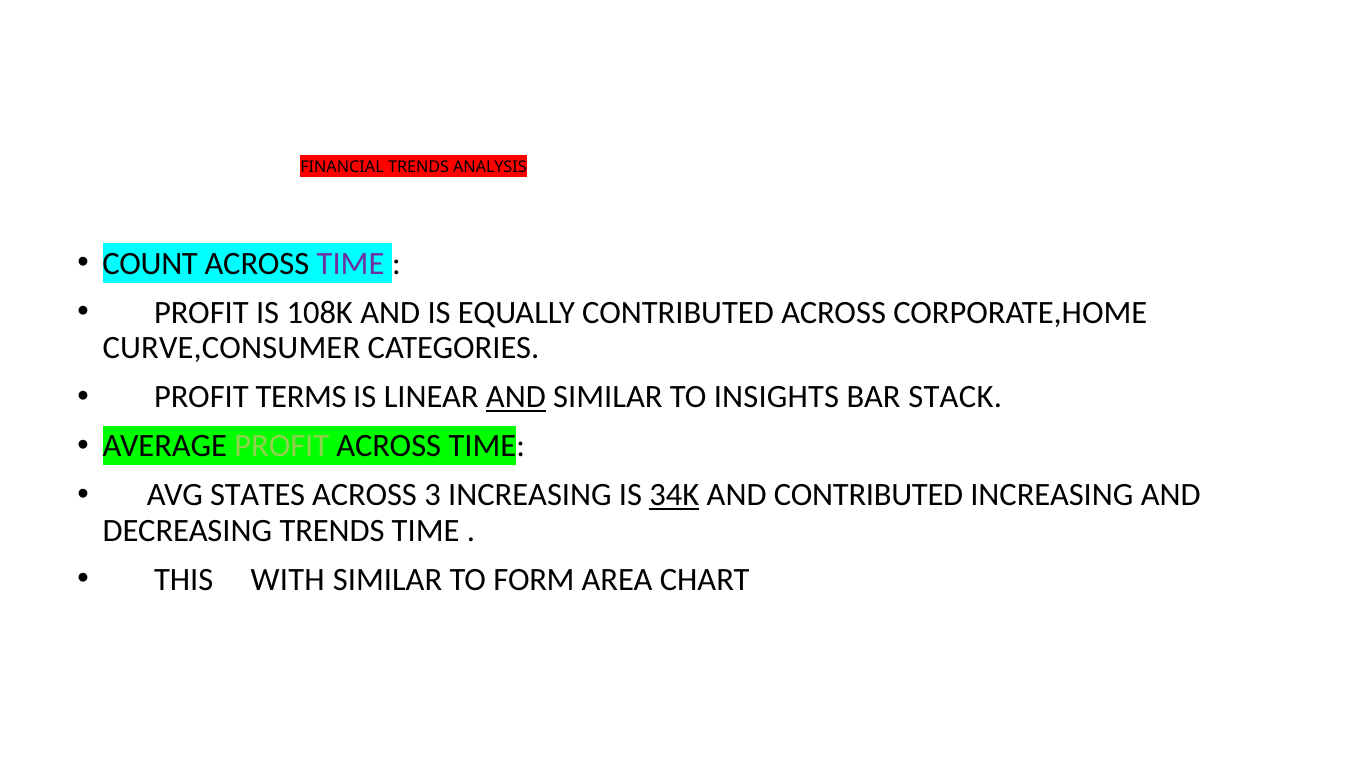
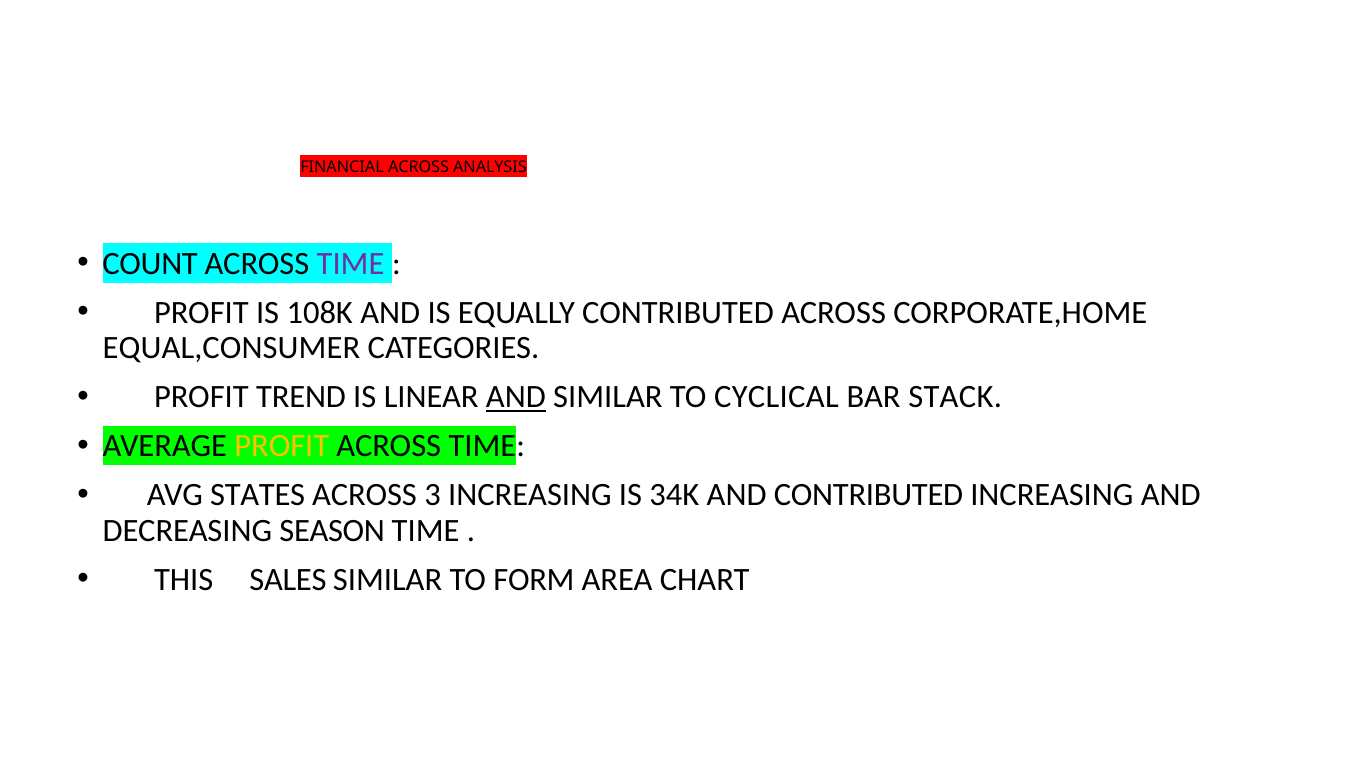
FINANCIAL TRENDS: TRENDS -> ACROSS (419, 167)
CURVE,CONSUMER: CURVE,CONSUMER -> EQUAL,CONSUMER (231, 348)
TERMS: TERMS -> TREND (301, 397)
INSIGHTS: INSIGHTS -> CYCLICAL (776, 397)
PROFIT colour: light green -> yellow (282, 446)
34K underline: present -> none (674, 495)
DECREASING TRENDS: TRENDS -> SEASON (332, 531)
WITH: WITH -> SALES (288, 580)
